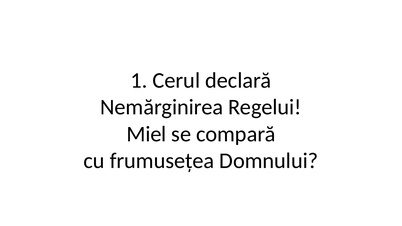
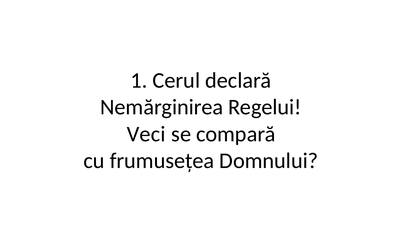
Miel: Miel -> Veci (146, 134)
